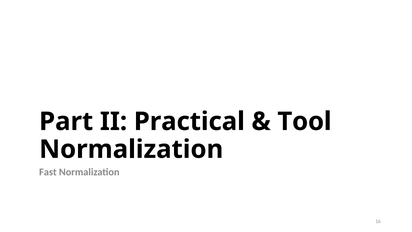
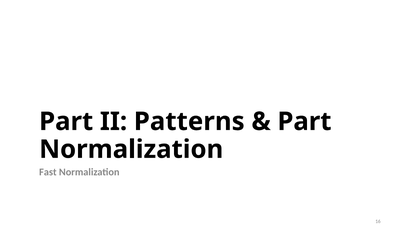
Practical: Practical -> Patterns (189, 121)
Tool: Tool -> Part (304, 121)
